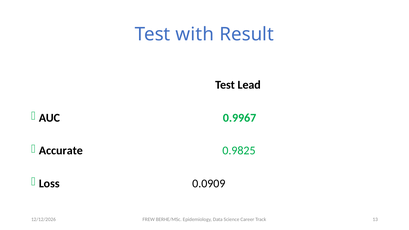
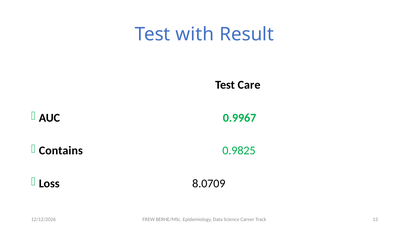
Lead: Lead -> Care (249, 85)
Accurate: Accurate -> Contains (61, 151)
0.0909: 0.0909 -> 8.0709 (209, 184)
